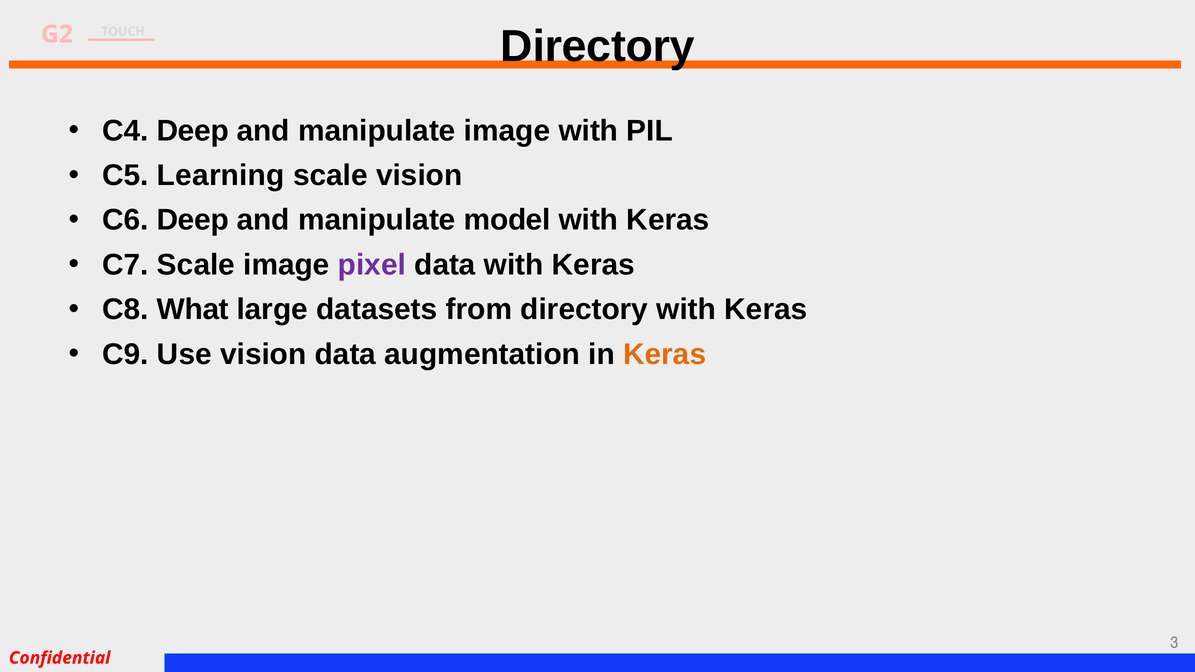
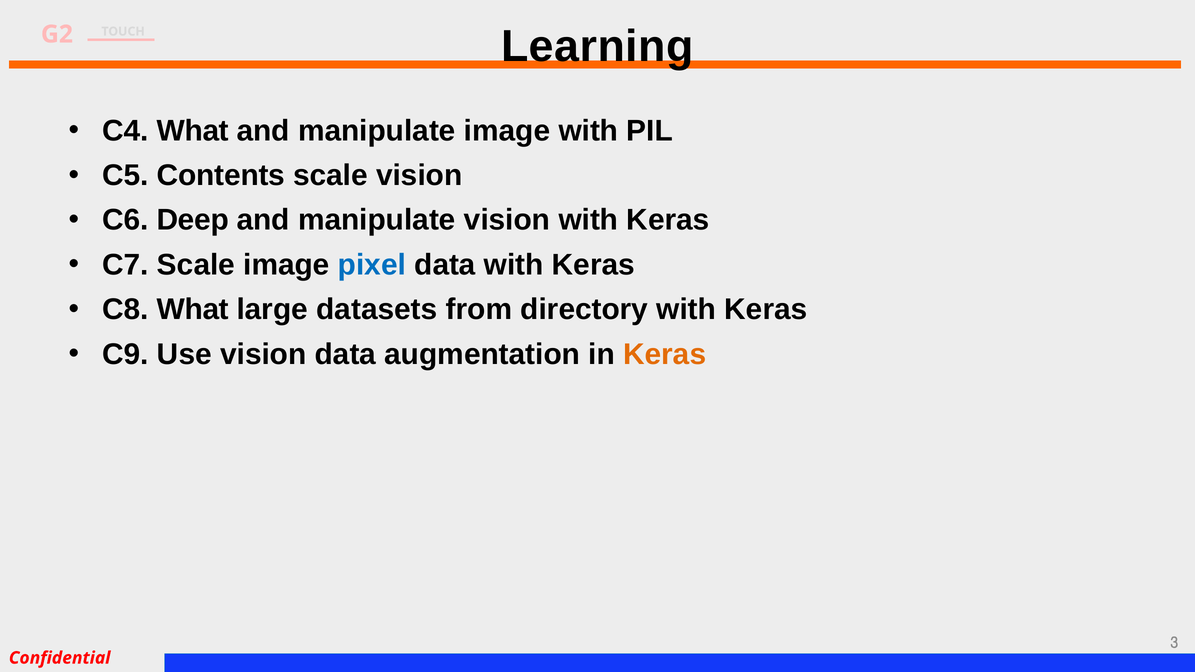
Directory: Directory -> Learning (597, 46)
C4 Deep: Deep -> What (193, 131)
Learning: Learning -> Contents (221, 175)
manipulate model: model -> vision (507, 220)
pixel colour: purple -> blue (372, 265)
